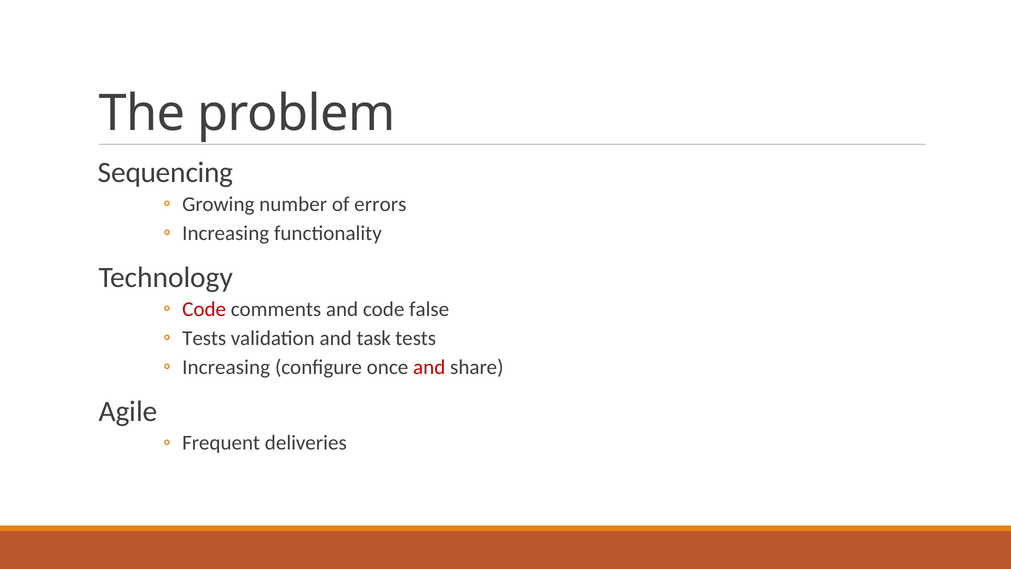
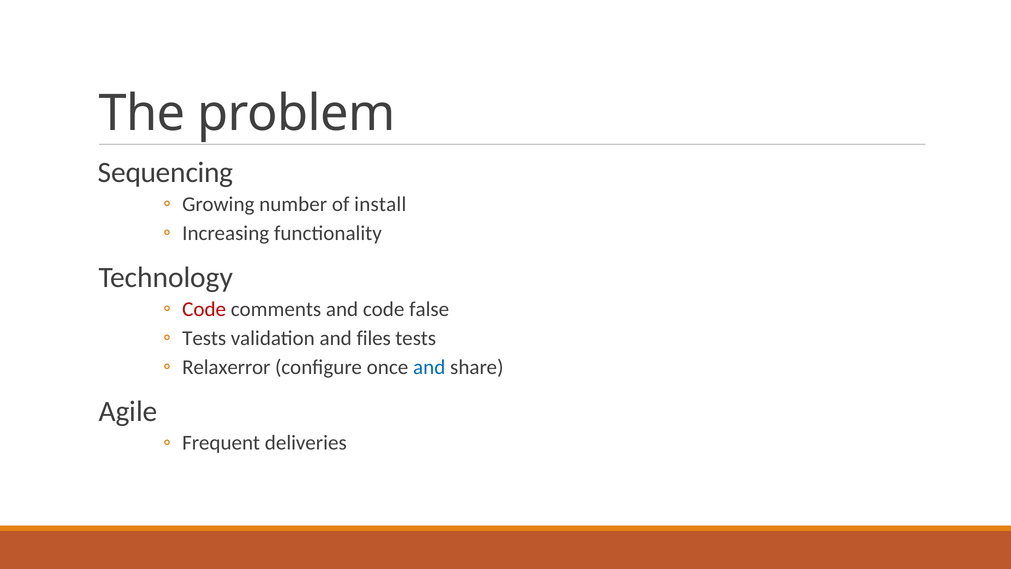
errors: errors -> install (380, 204)
task: task -> files (374, 338)
Increasing: Increasing -> Relaxerror (226, 367)
and colour: red -> blue (429, 367)
